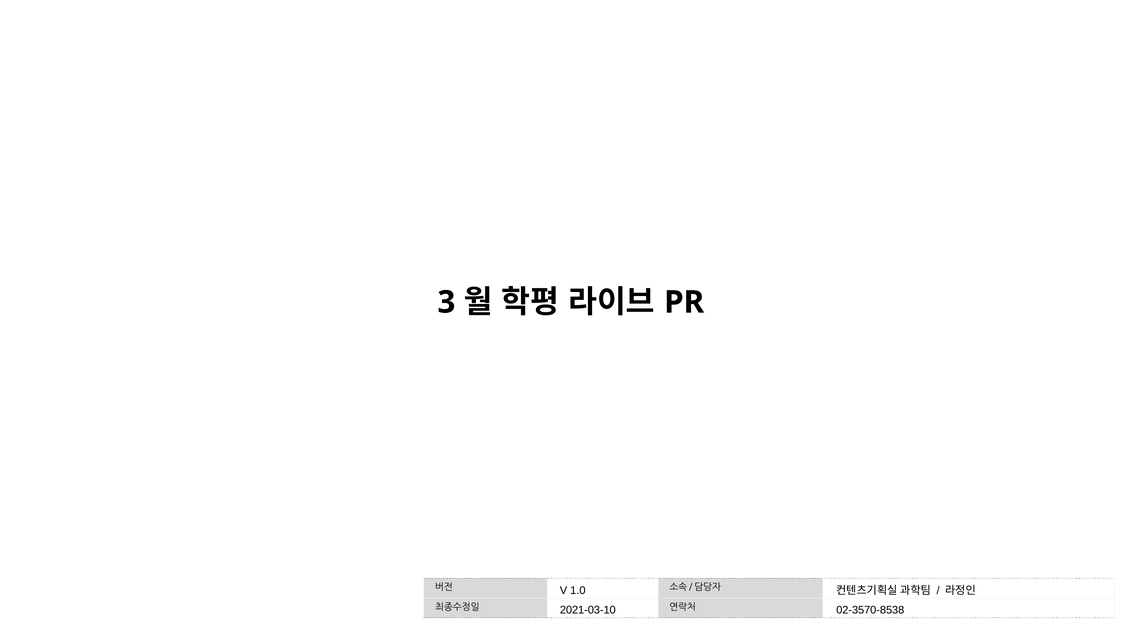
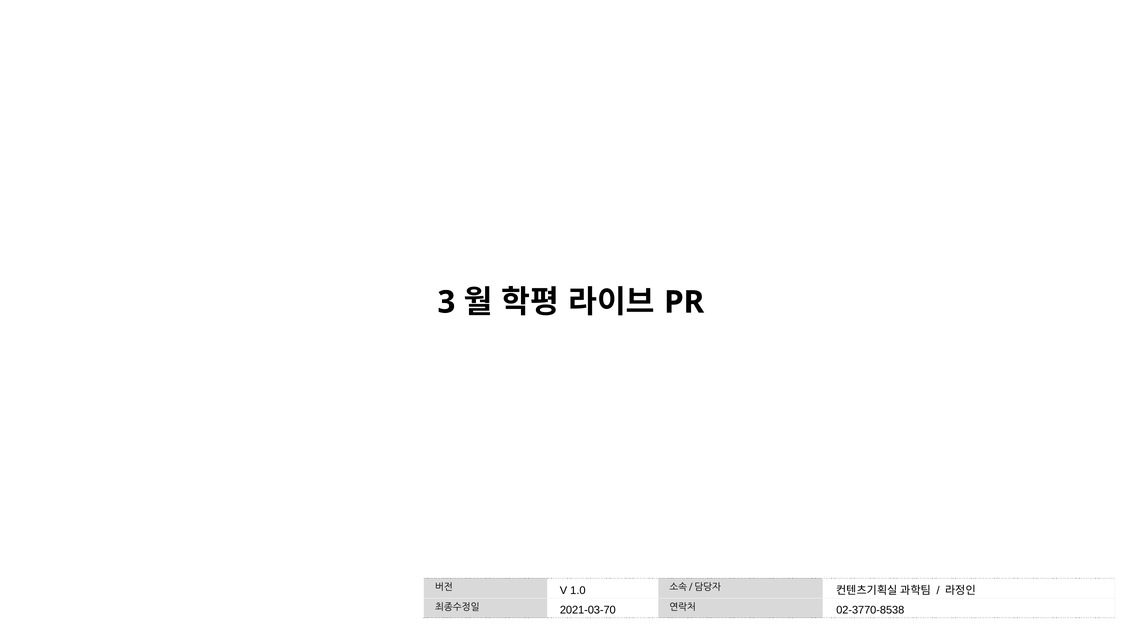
2021-03-10: 2021-03-10 -> 2021-03-70 (588, 610)
02-3570-8538: 02-3570-8538 -> 02-3770-8538 (870, 610)
